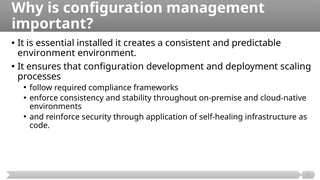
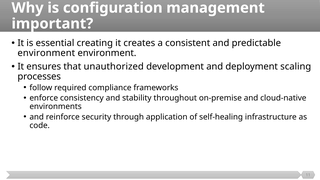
installed: installed -> creating (95, 43)
that configuration: configuration -> unauthorized (114, 67)
